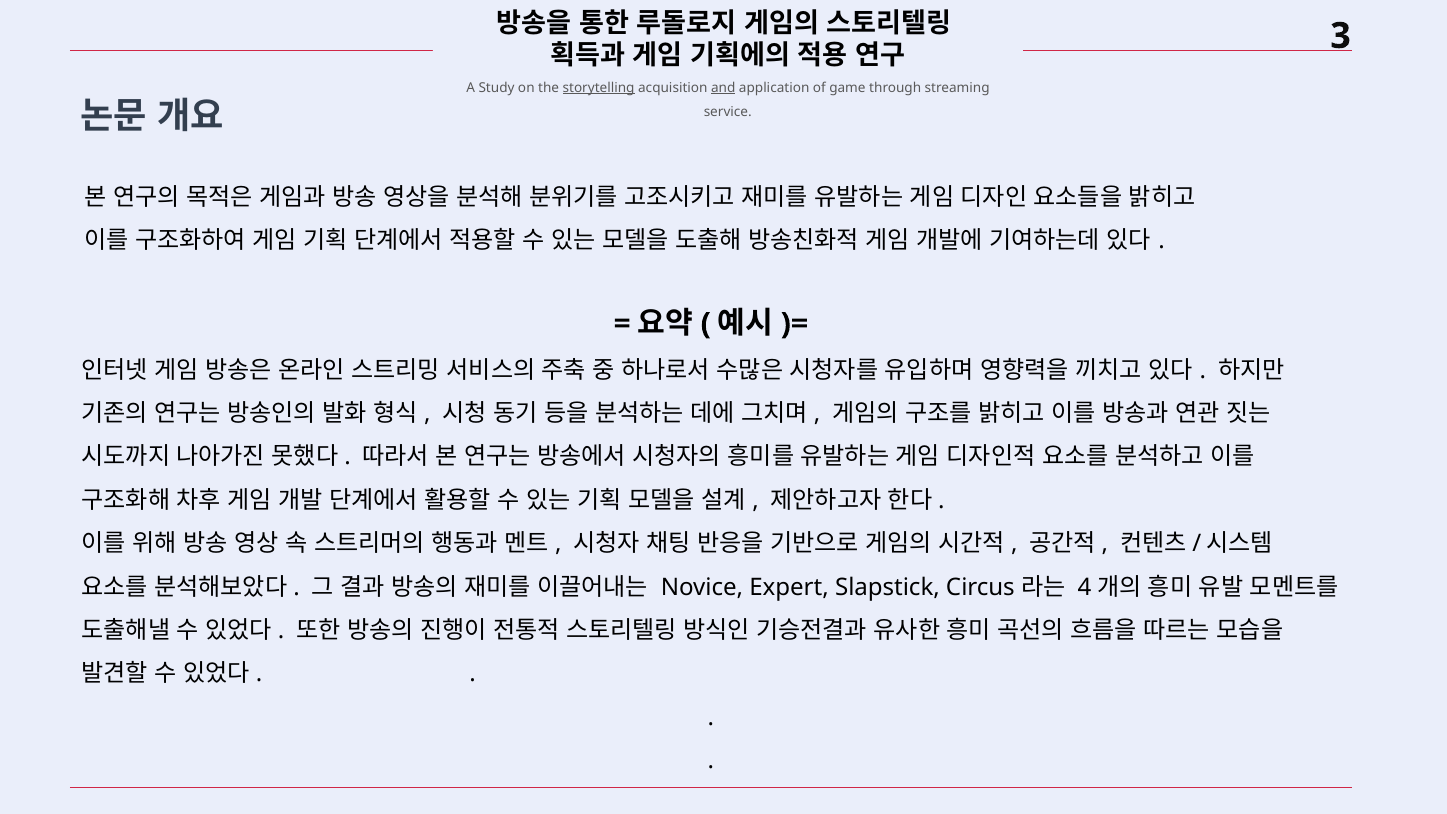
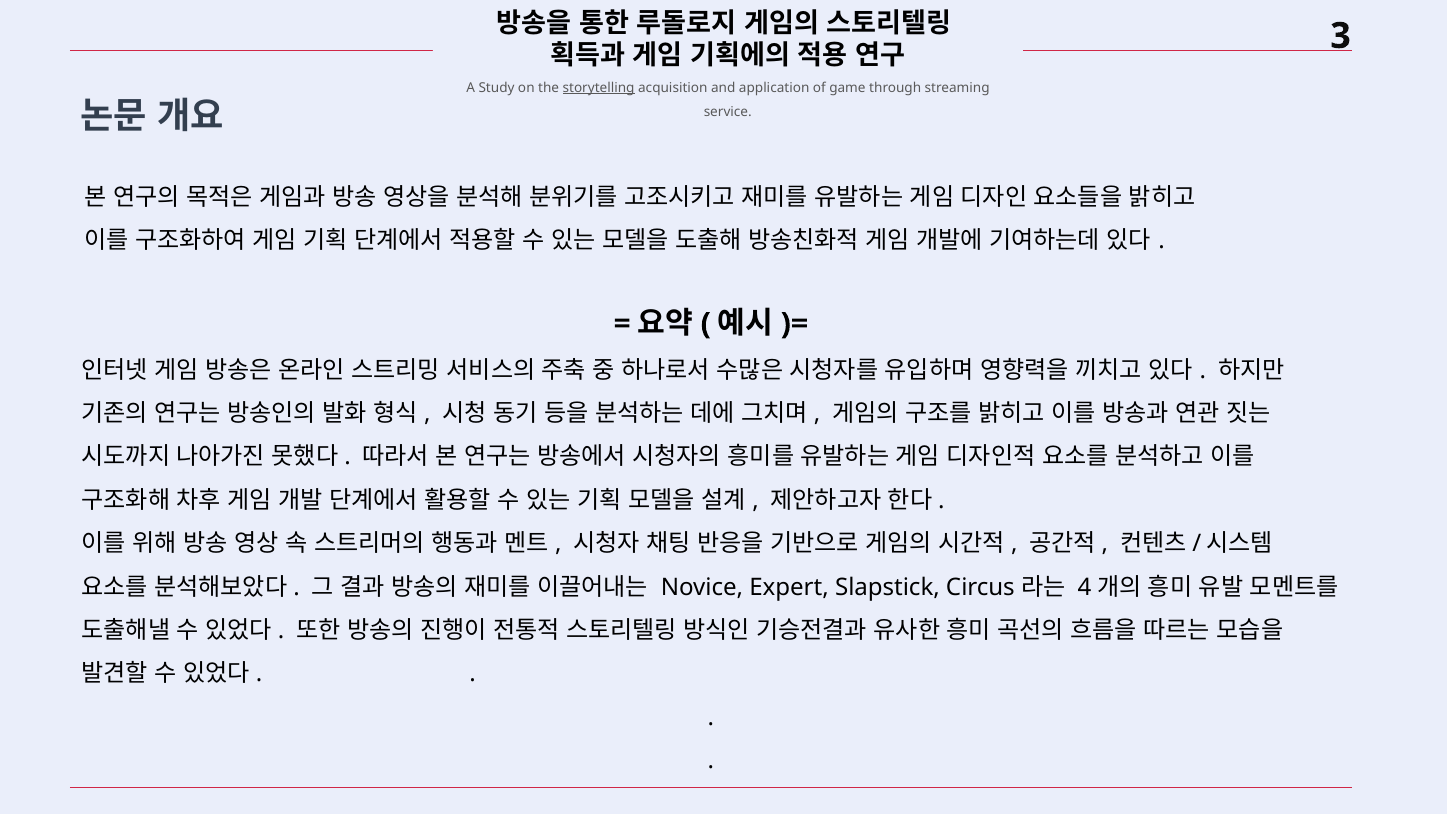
and underline: present -> none (723, 88)
